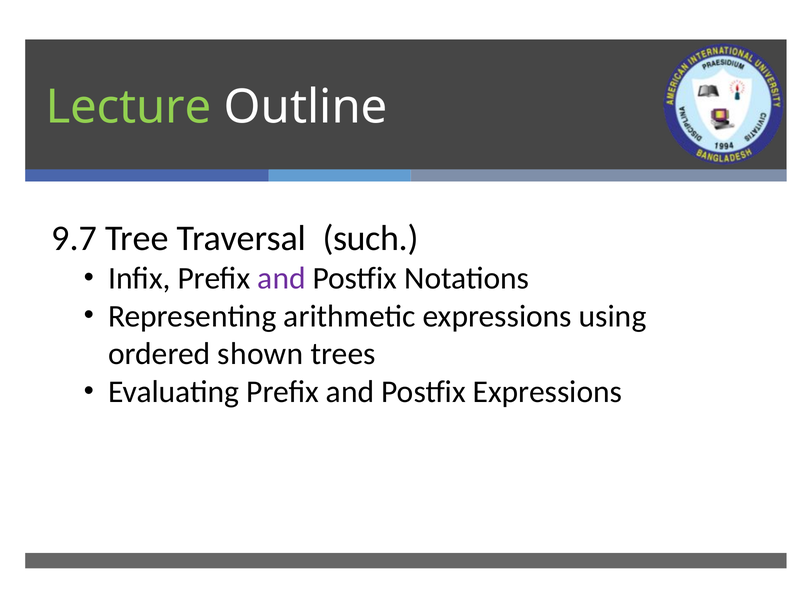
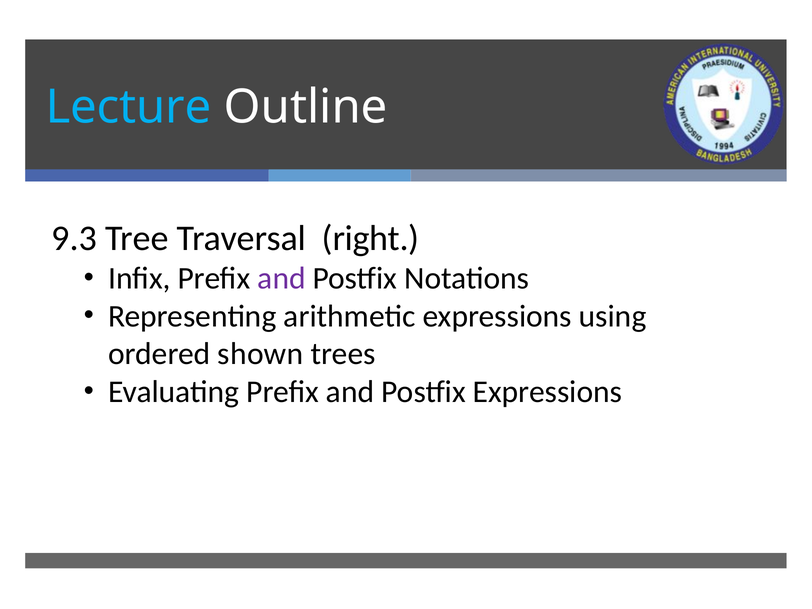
Lecture colour: light green -> light blue (129, 107)
9.7: 9.7 -> 9.3 (74, 238)
such: such -> right (371, 238)
